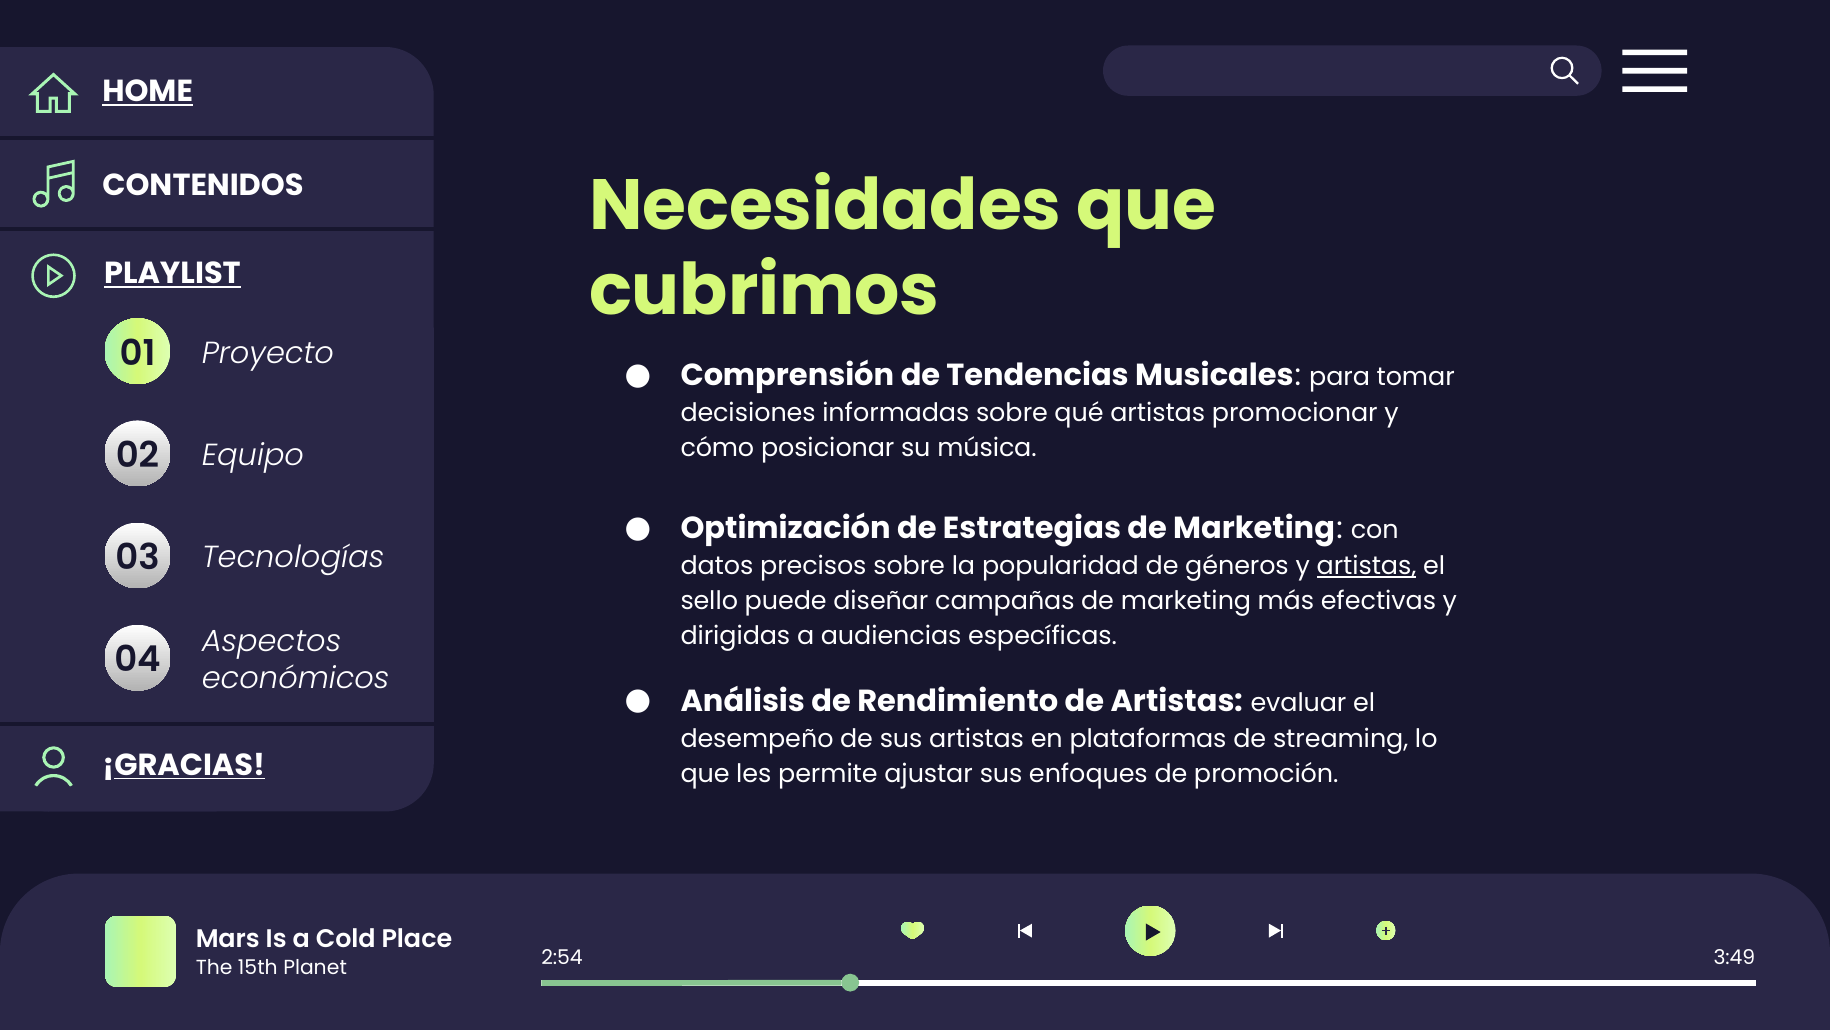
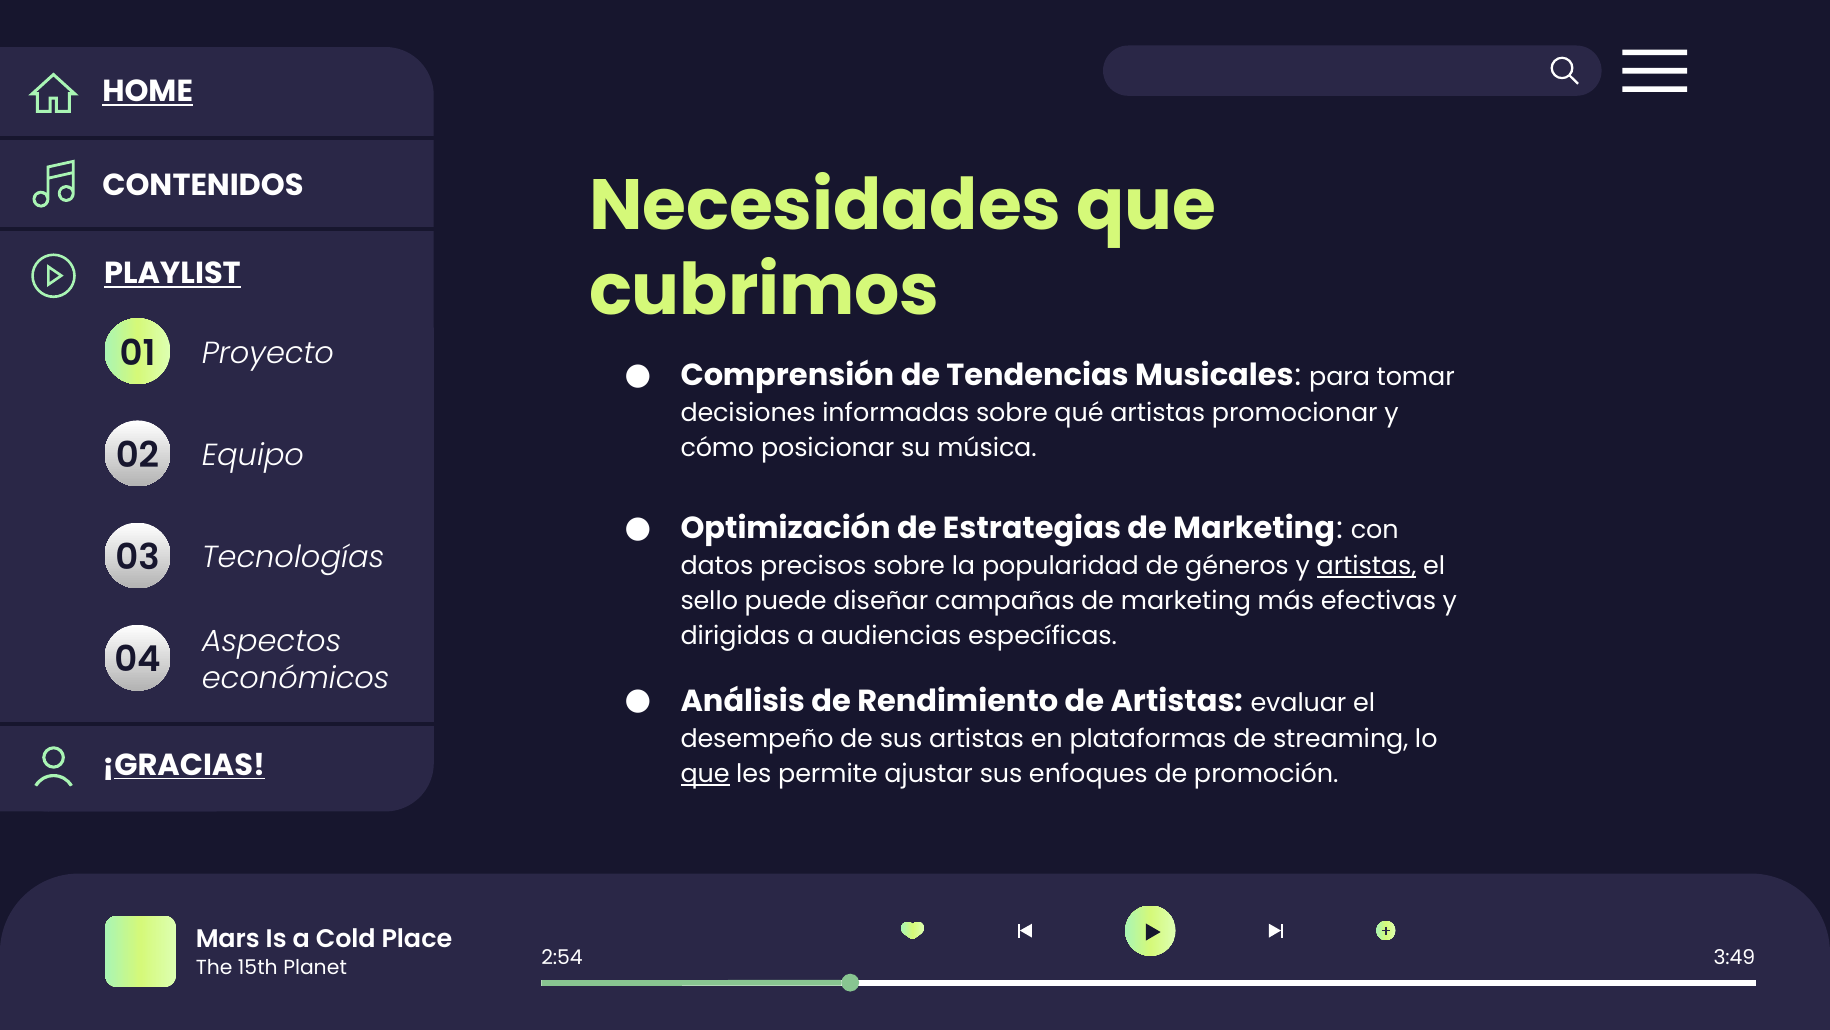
que underline: none -> present (705, 774)
